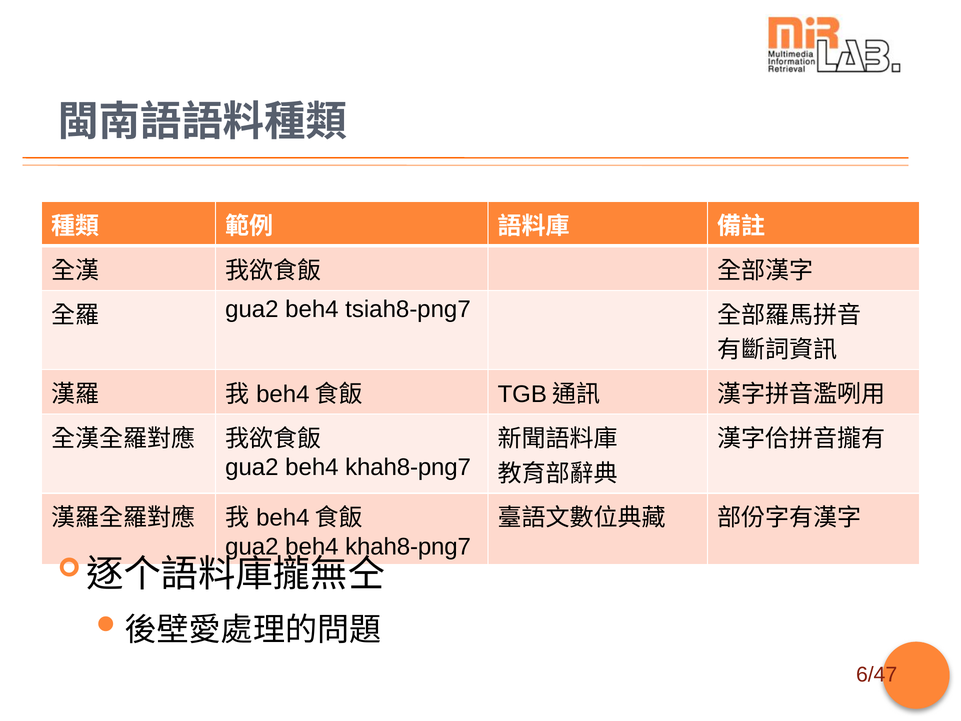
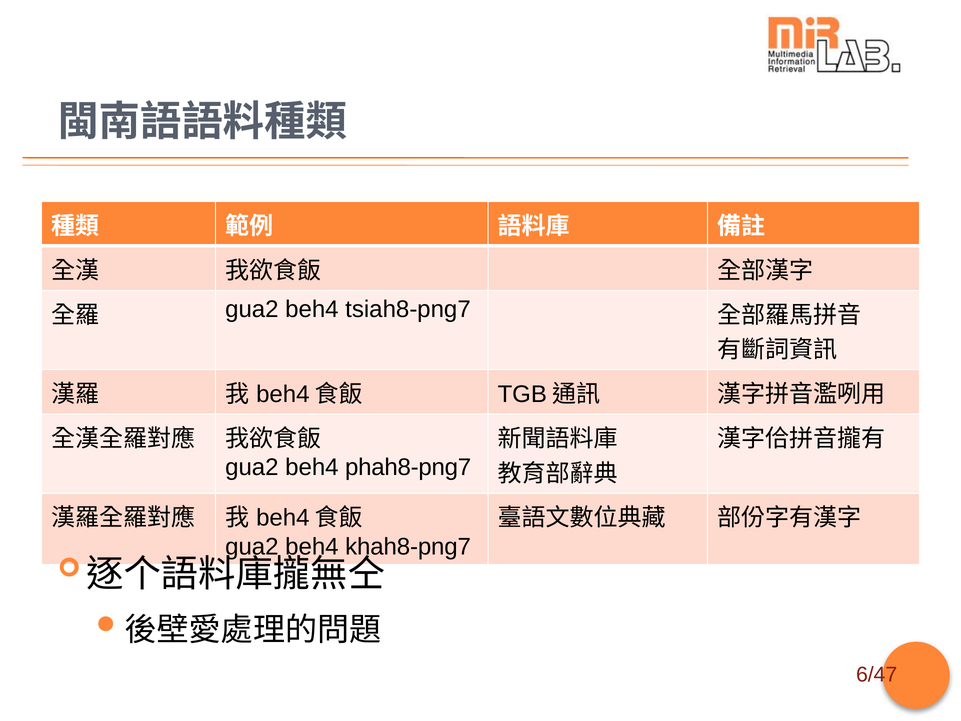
khah8-png7: khah8-png7 -> phah8-png7 (408, 467)
